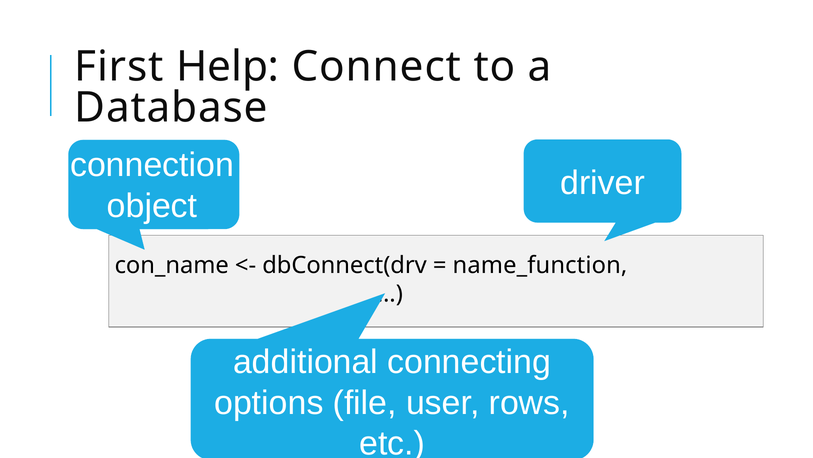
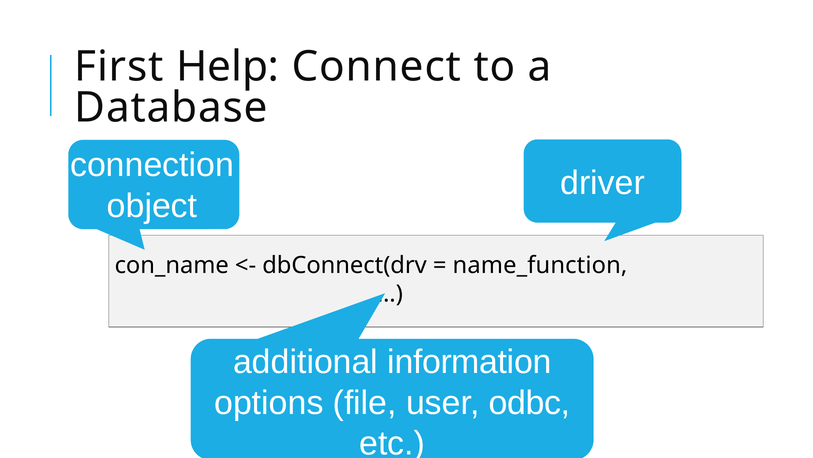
connecting: connecting -> information (469, 362)
rows: rows -> odbc (529, 402)
